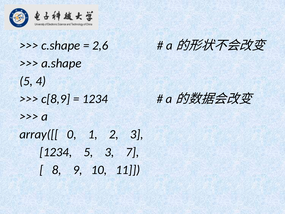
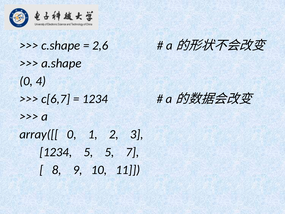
5: 5 -> 0 (26, 81)
c[8,9: c[8,9 -> c[6,7 (56, 99)
5 3: 3 -> 5 (109, 152)
